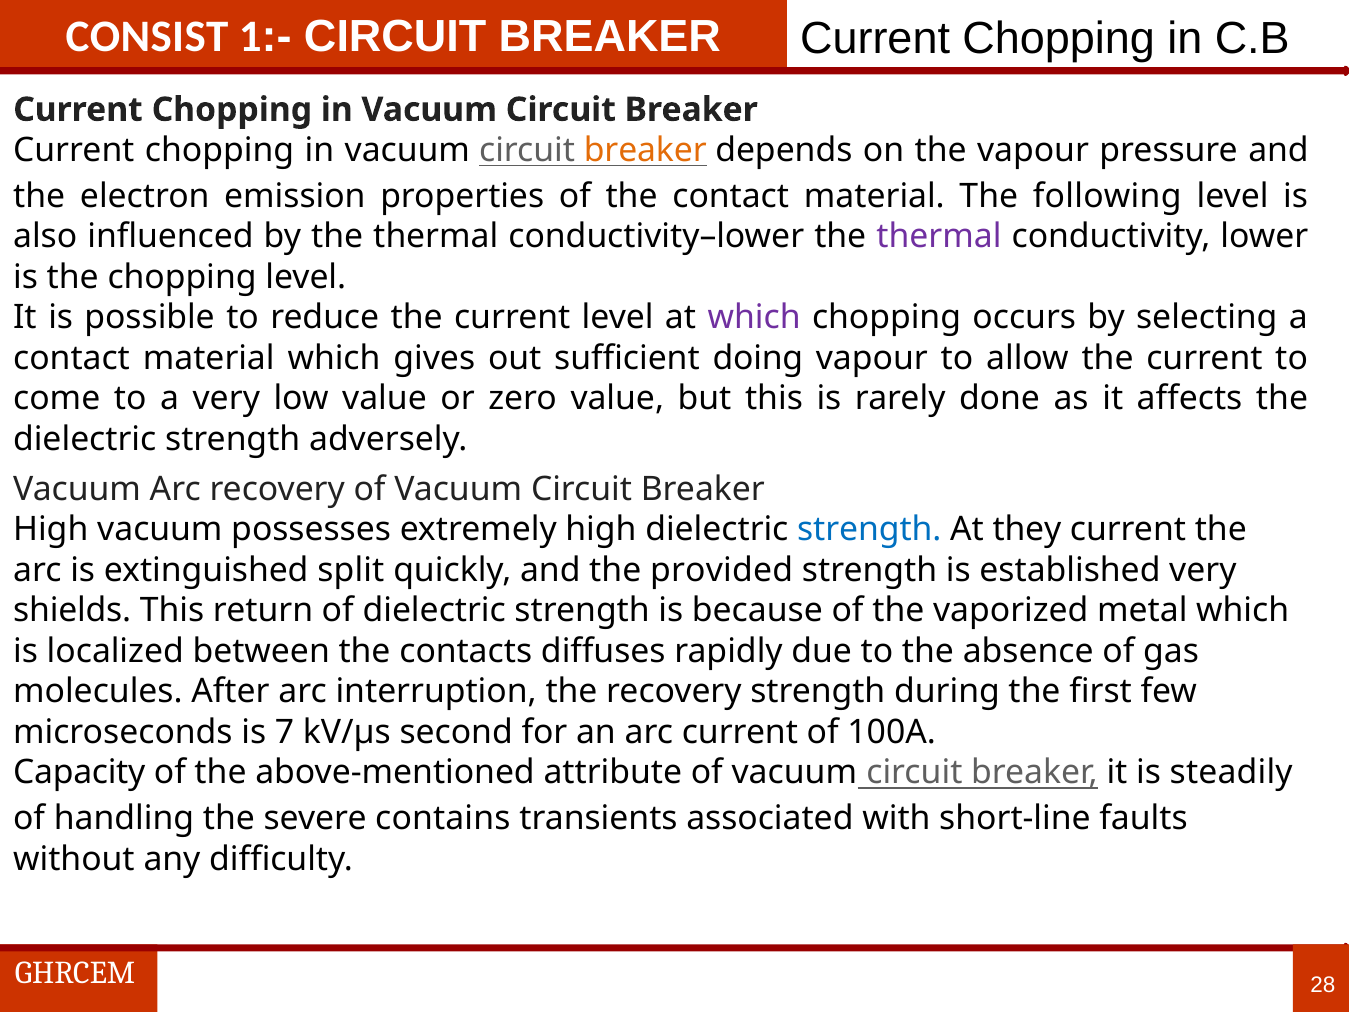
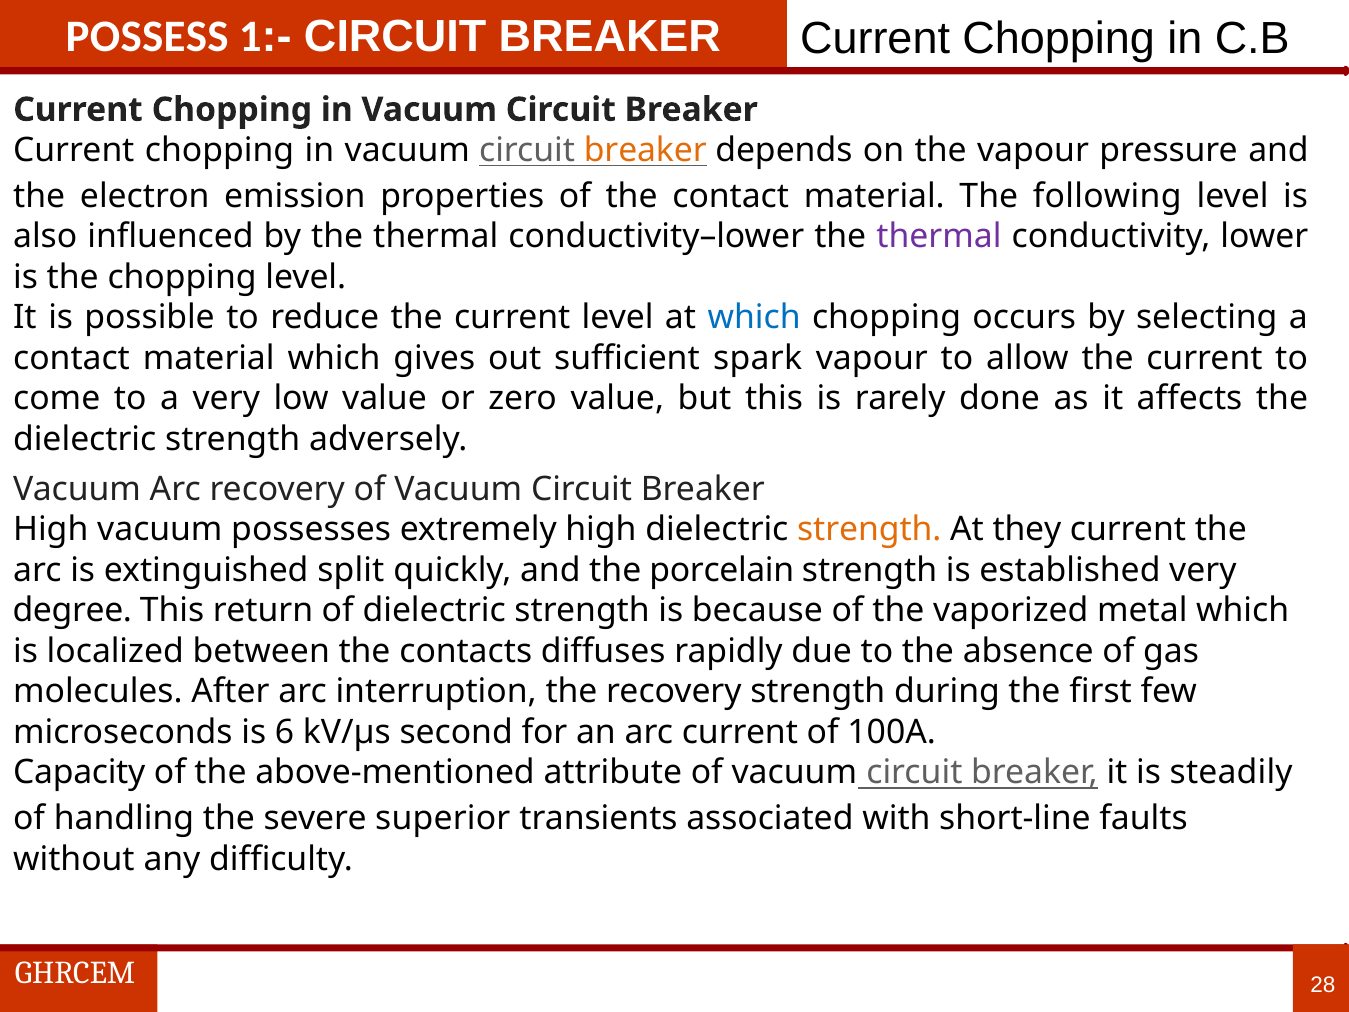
CONSIST: CONSIST -> POSSESS (147, 37)
which colour: purple -> blue (754, 317)
doing: doing -> spark (758, 358)
strength colour: blue -> orange (869, 530)
provided: provided -> porcelain (722, 570)
shields: shields -> degree (72, 611)
7: 7 -> 6 (285, 732)
contains: contains -> superior (443, 818)
